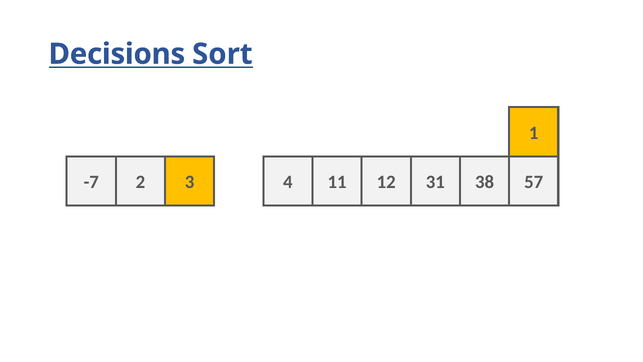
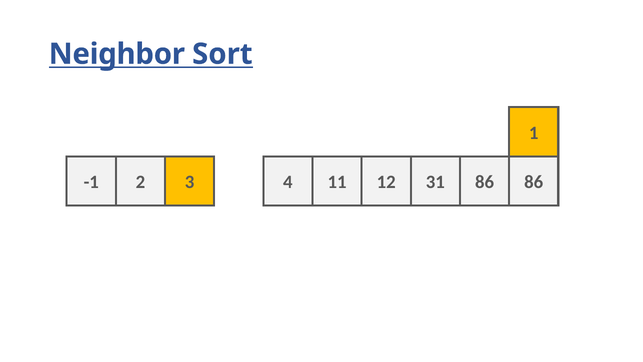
Decisions: Decisions -> Neighbor (117, 54)
-7: -7 -> -1 (91, 182)
3 38: 38 -> 86 (485, 182)
2 57: 57 -> 86 (534, 182)
